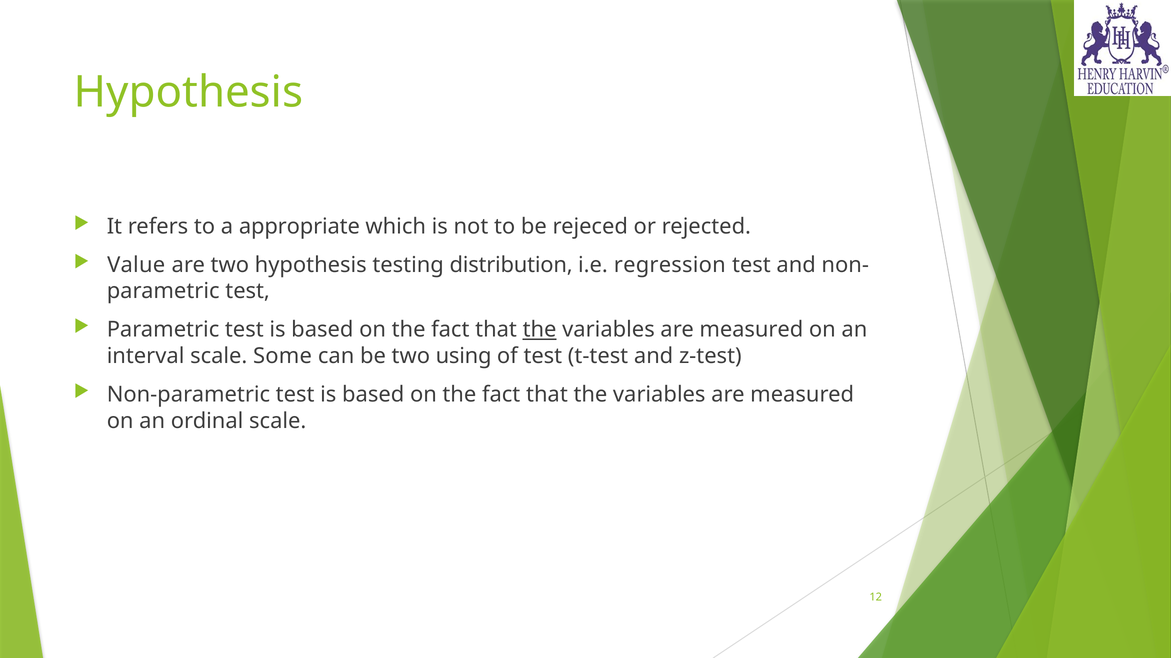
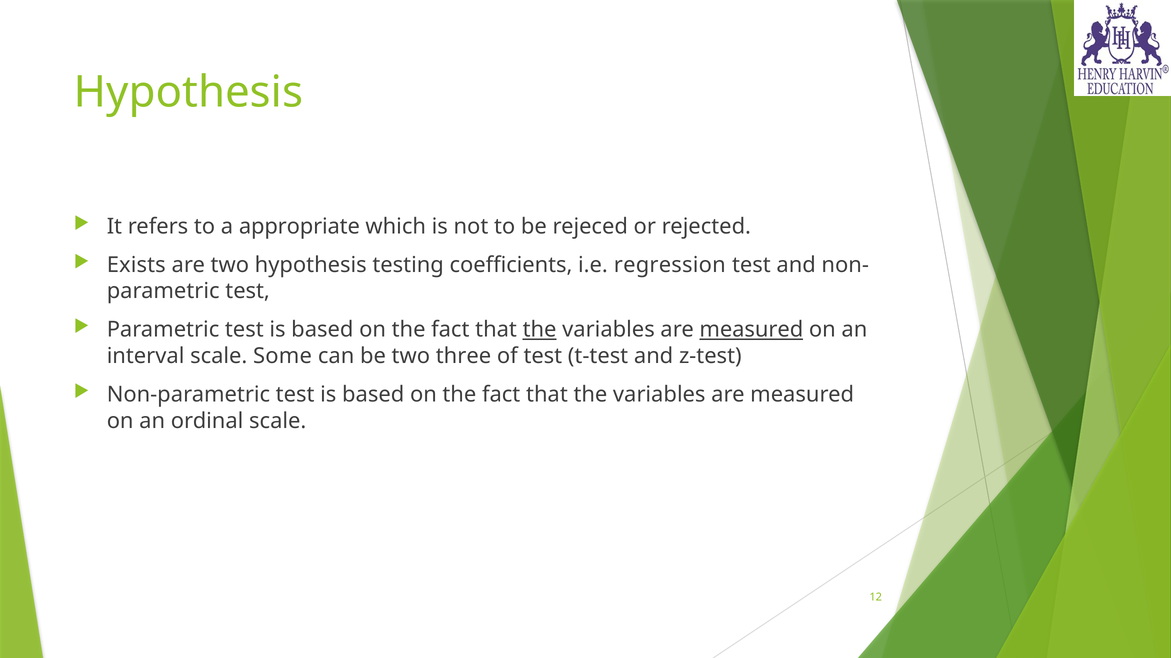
Value: Value -> Exists (136, 265)
distribution: distribution -> coefficients (511, 265)
measured underline: none -> present (751, 330)
using: using -> three (463, 356)
